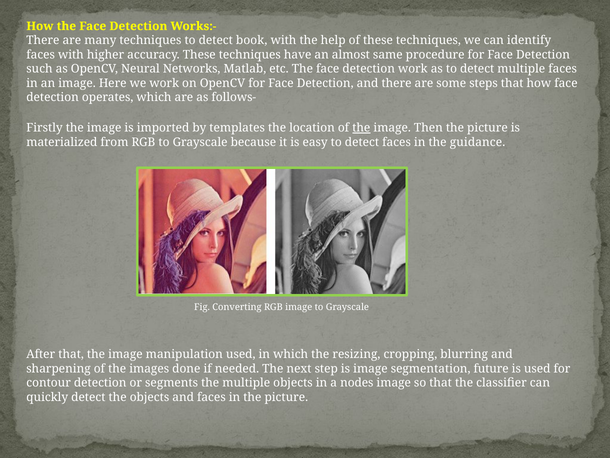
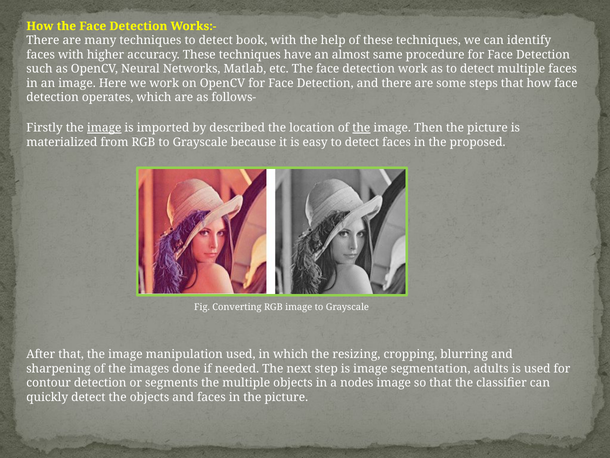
image underline: none -> present (104, 128)
templates: templates -> described (237, 128)
guidance: guidance -> proposed (478, 142)
future: future -> adults (491, 368)
